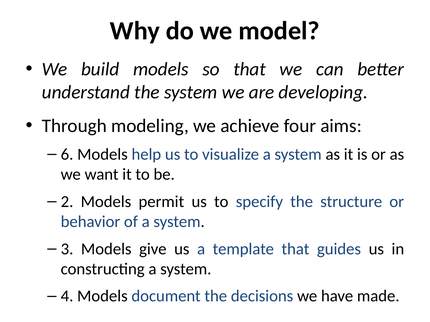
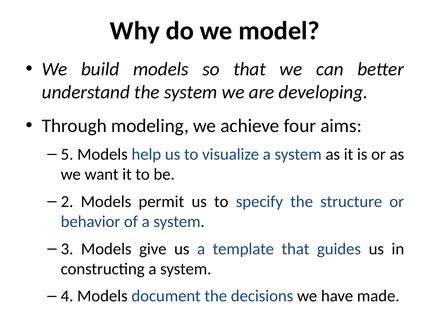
6: 6 -> 5 (67, 155)
